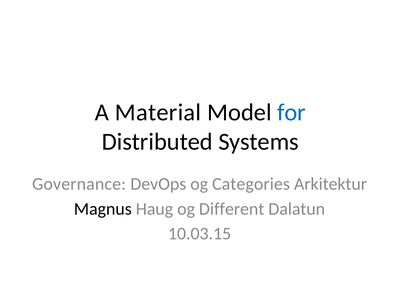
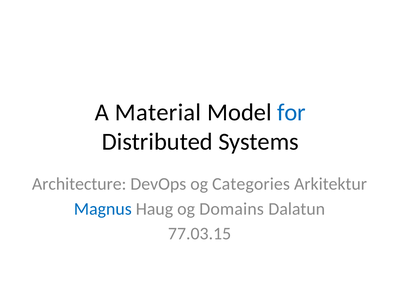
Governance: Governance -> Architecture (79, 184)
Magnus colour: black -> blue (103, 209)
Different: Different -> Domains (232, 209)
10.03.15: 10.03.15 -> 77.03.15 (200, 234)
